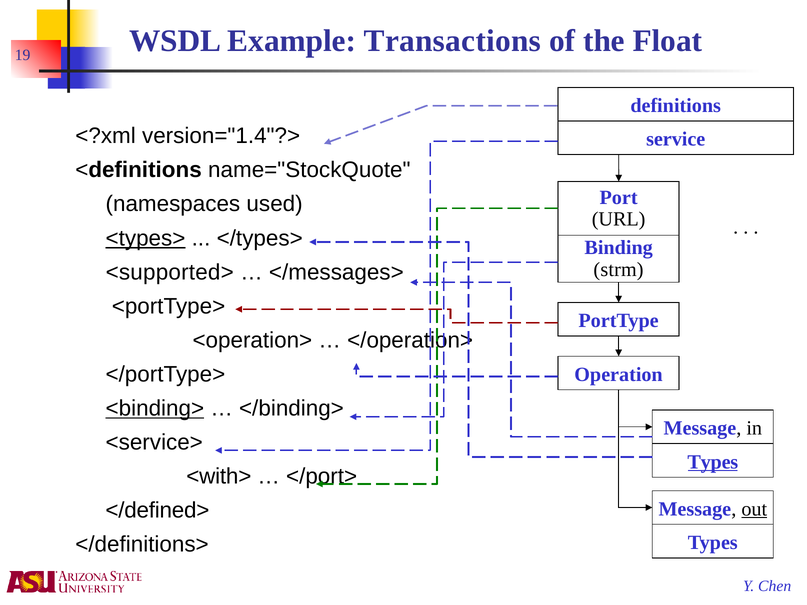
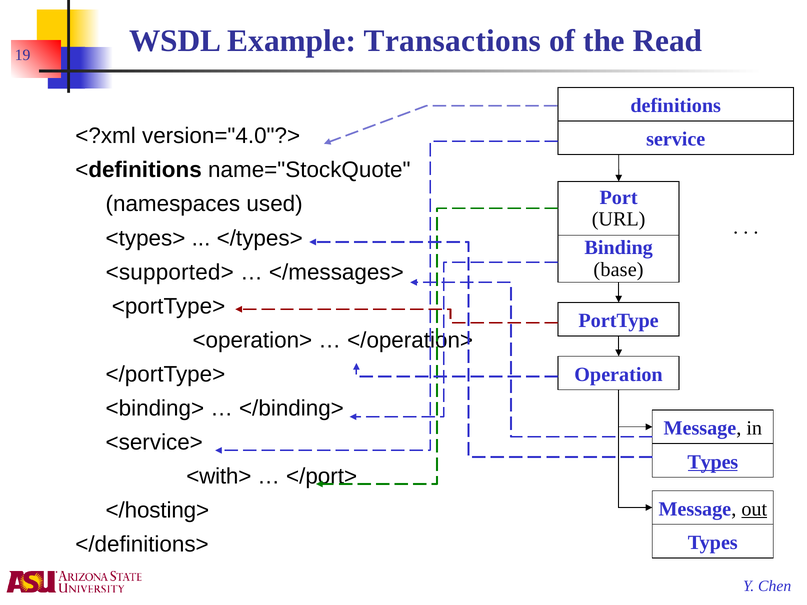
Float: Float -> Read (667, 41)
version="1.4"?>: version="1.4"?> -> version="4.0"?> (221, 136)
<types> underline: present -> none (146, 238)
strm: strm -> base (619, 270)
<binding> underline: present -> none (155, 409)
</defined>: </defined> -> </hosting> (157, 511)
